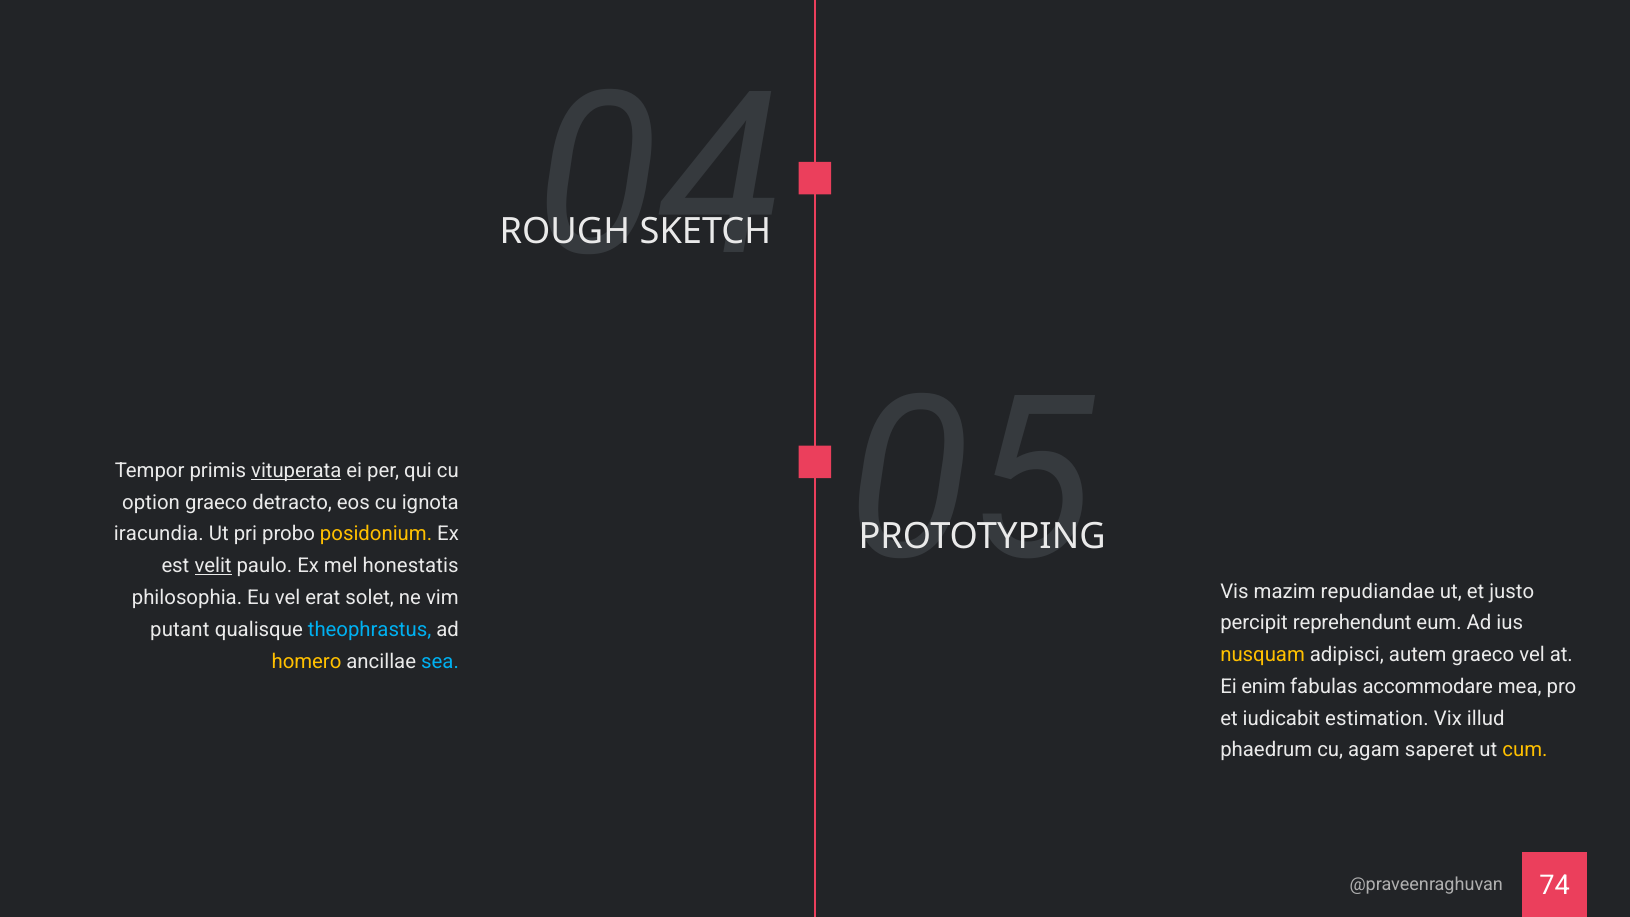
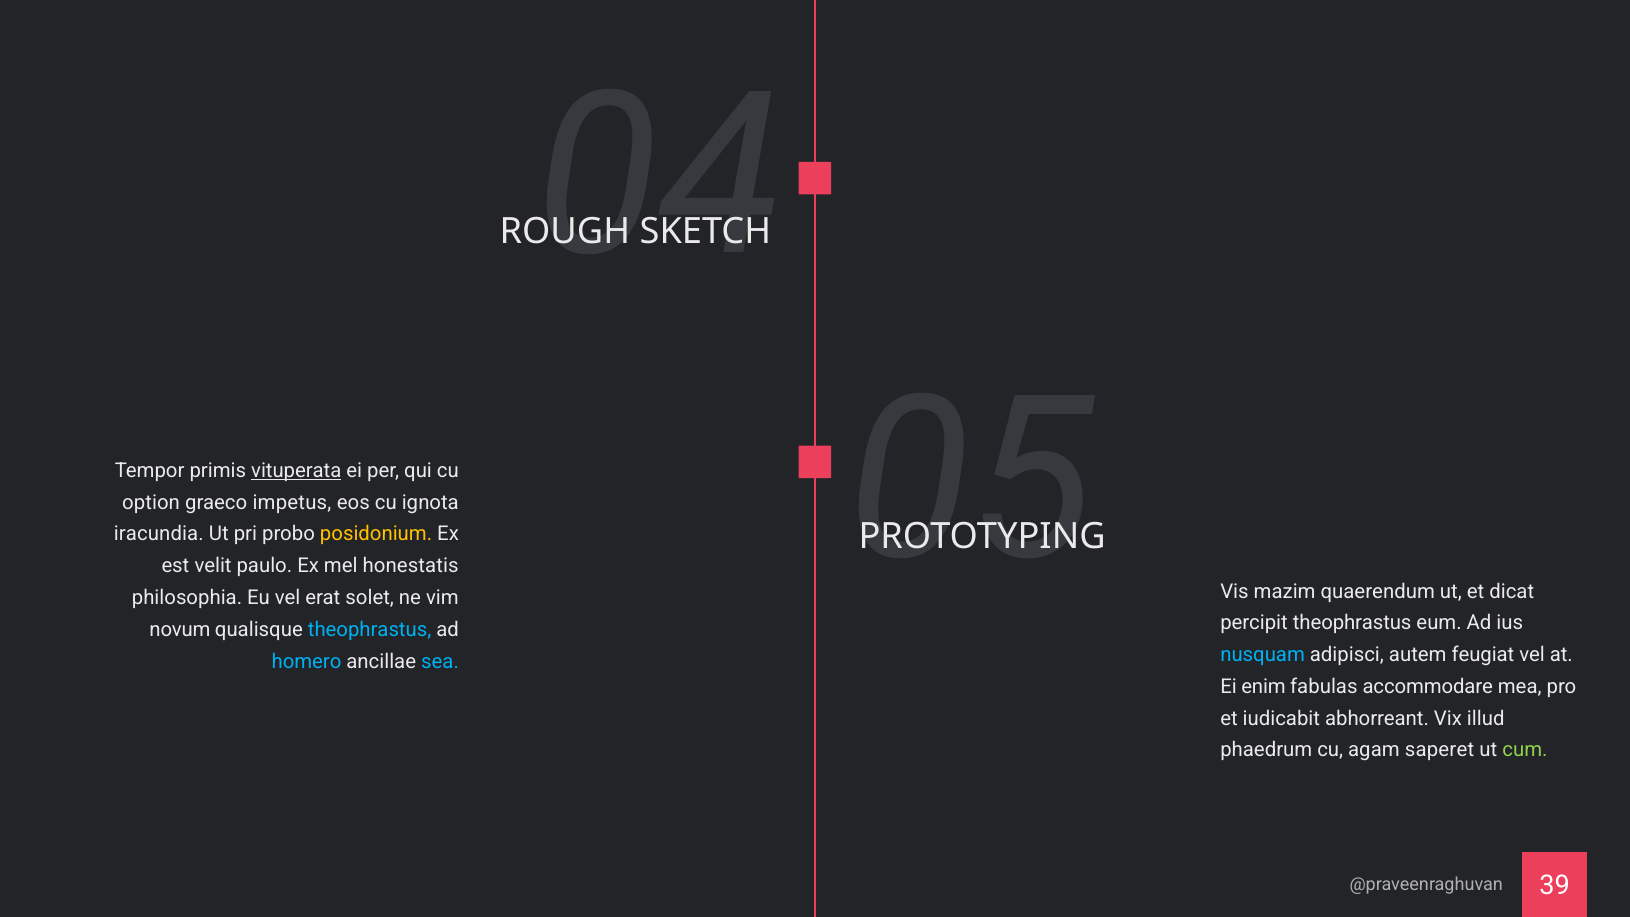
detracto: detracto -> impetus (292, 502)
velit underline: present -> none (213, 566)
repudiandae: repudiandae -> quaerendum (1378, 591)
justo: justo -> dicat (1512, 591)
percipit reprehendunt: reprehendunt -> theophrastus (1352, 623)
putant: putant -> novum (180, 629)
nusquam colour: yellow -> light blue (1263, 655)
autem graeco: graeco -> feugiat (1483, 655)
homero colour: yellow -> light blue (307, 661)
estimation: estimation -> abhorreant (1377, 718)
cum colour: yellow -> light green (1525, 750)
74: 74 -> 39 (1555, 885)
